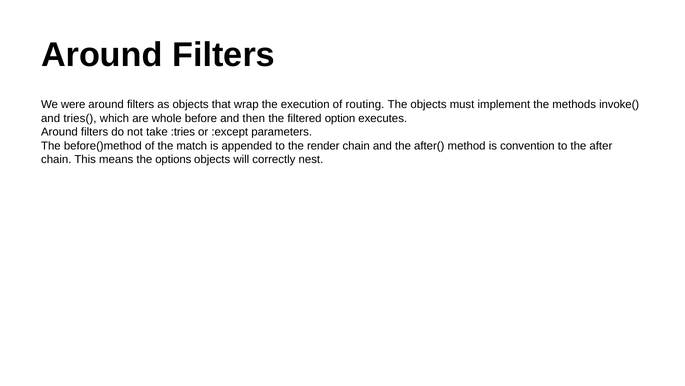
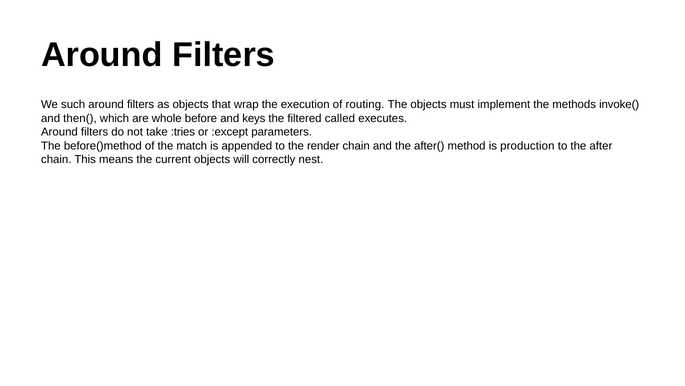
were: were -> such (73, 104)
tries(: tries( -> then( (80, 118)
then: then -> keys (254, 118)
option: option -> called (340, 118)
convention: convention -> production (527, 146)
options: options -> current (173, 159)
